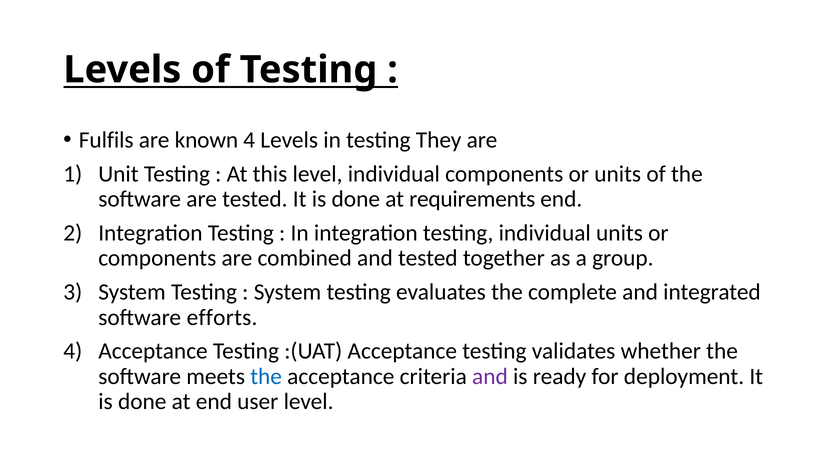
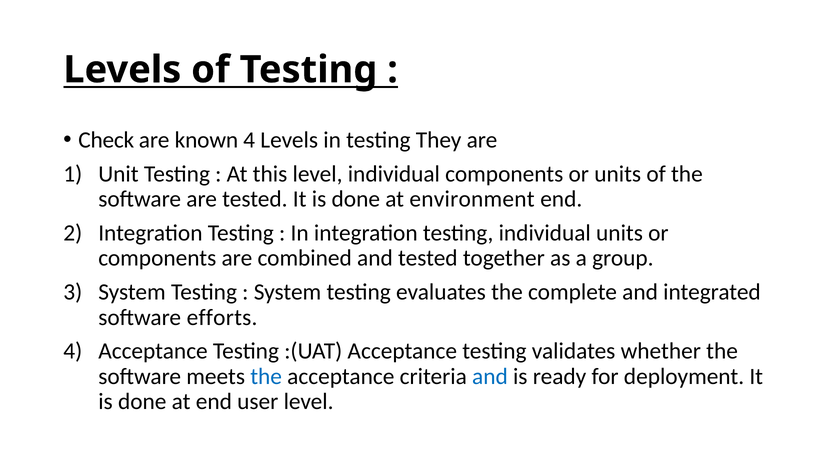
Fulfils: Fulfils -> Check (106, 140)
requirements: requirements -> environment (472, 199)
and colour: purple -> blue (490, 376)
